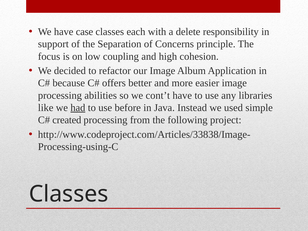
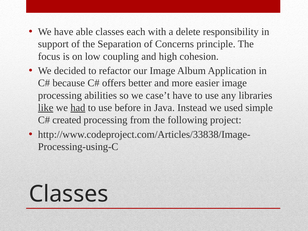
case: case -> able (84, 32)
cont’t: cont’t -> case’t (158, 95)
like underline: none -> present (46, 108)
